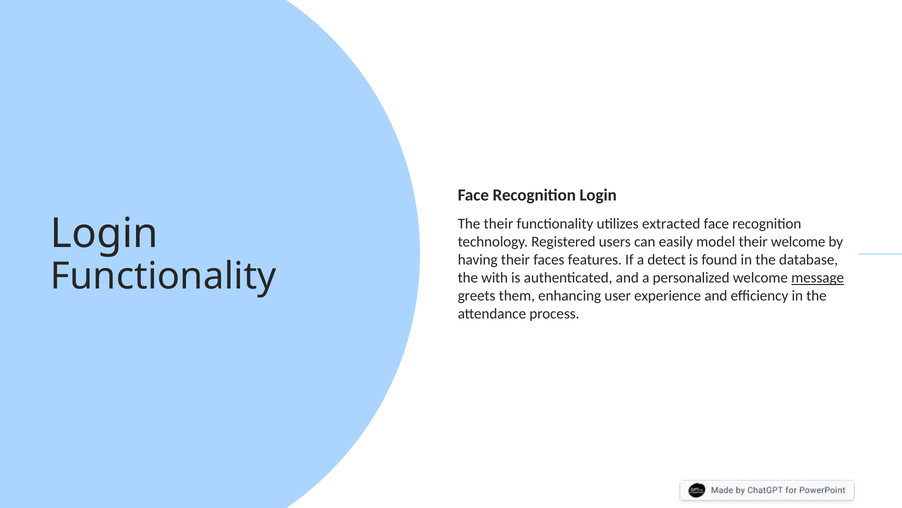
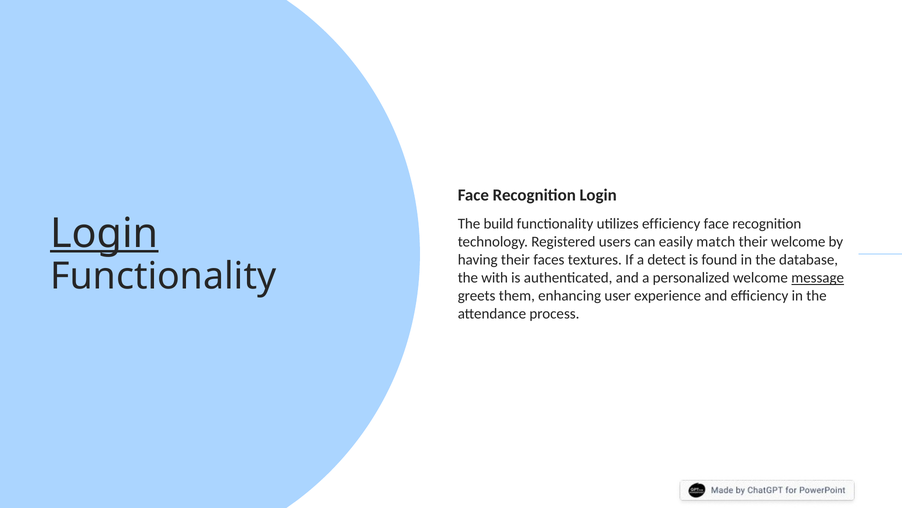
The their: their -> build (499, 223)
utilizes extracted: extracted -> efficiency (671, 223)
Login underline: none -> present (104, 233)
model: model -> match (716, 241)
features: features -> textures (595, 259)
